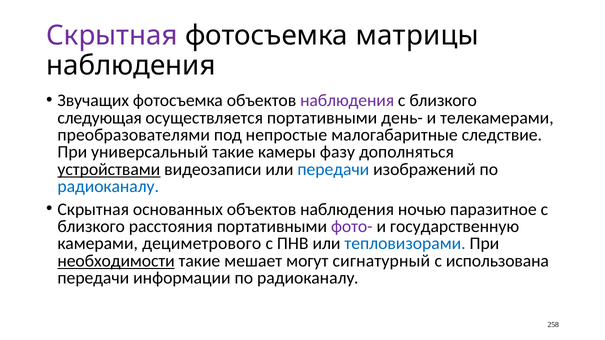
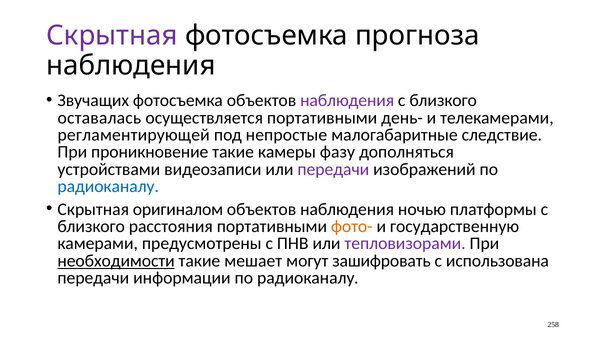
матрицы: матрицы -> прогноза (417, 36)
следующая: следующая -> оставалась (99, 118)
преобразователями: преобразователями -> регламентирующей (134, 135)
универсальный: универсальный -> проникновение (150, 152)
устройствами underline: present -> none (109, 169)
передачи colour: blue -> purple (333, 169)
основанных: основанных -> оригиналом (178, 209)
паразитное: паразитное -> платформы (493, 209)
фото- colour: purple -> orange (352, 227)
дециметрового: дециметрового -> предусмотрены (202, 244)
тепловизорами colour: blue -> purple (405, 244)
сигнатурный: сигнатурный -> зашифровать (382, 261)
